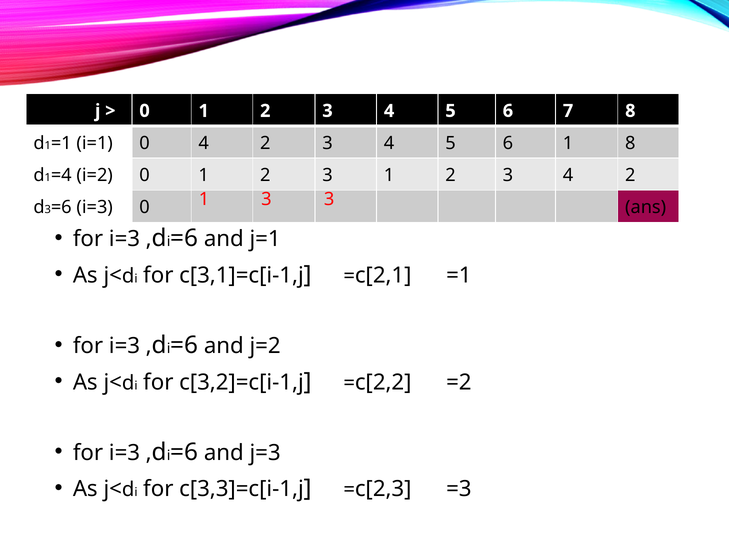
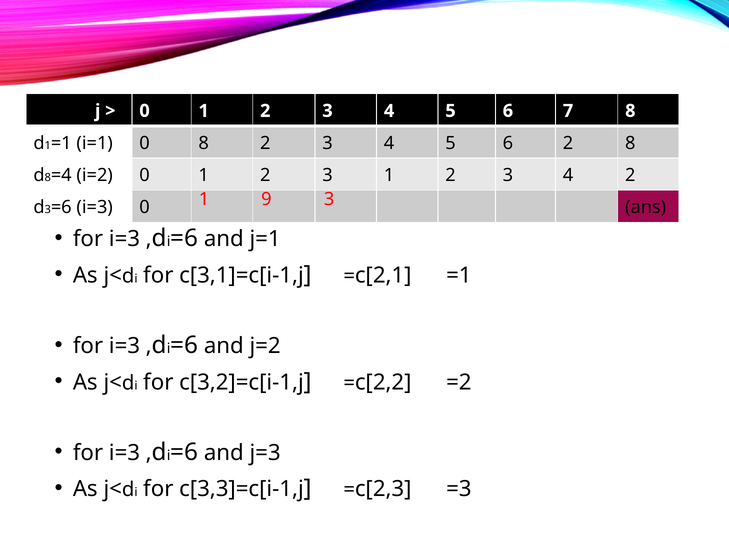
0 4: 4 -> 8 (204, 143)
6 1: 1 -> 2 (568, 143)
1: 1 -> 8 (48, 177)
1 3: 3 -> 9 (266, 199)
